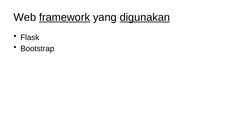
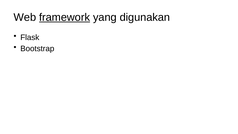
digunakan underline: present -> none (145, 17)
